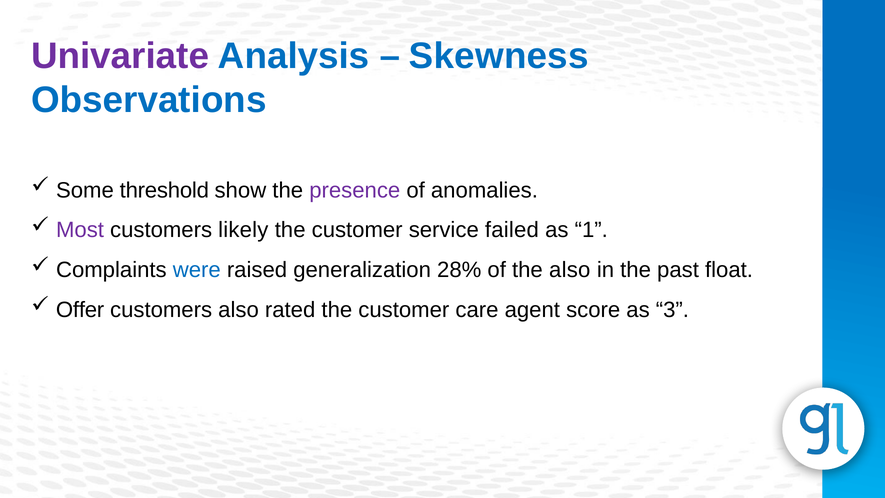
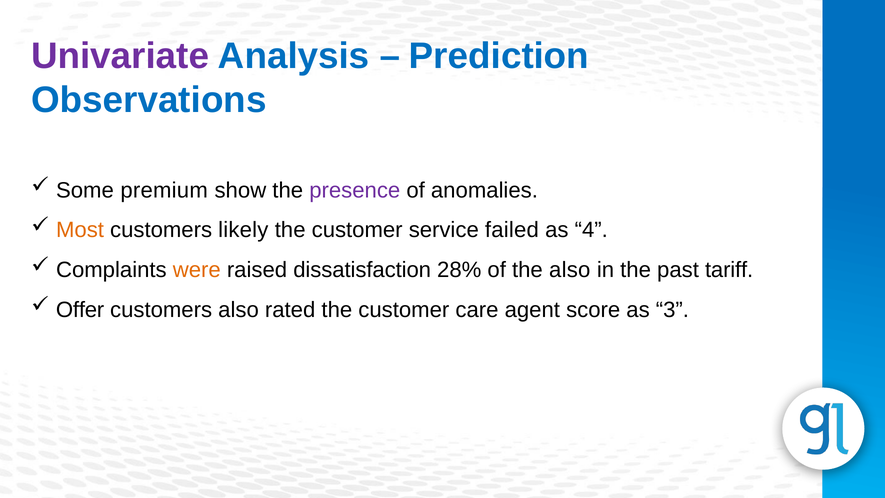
Skewness: Skewness -> Prediction (499, 56)
threshold: threshold -> premium (164, 190)
Most colour: purple -> orange (80, 230)
1: 1 -> 4 (591, 230)
were colour: blue -> orange (197, 270)
generalization: generalization -> dissatisfaction (362, 270)
float: float -> tariff (729, 270)
